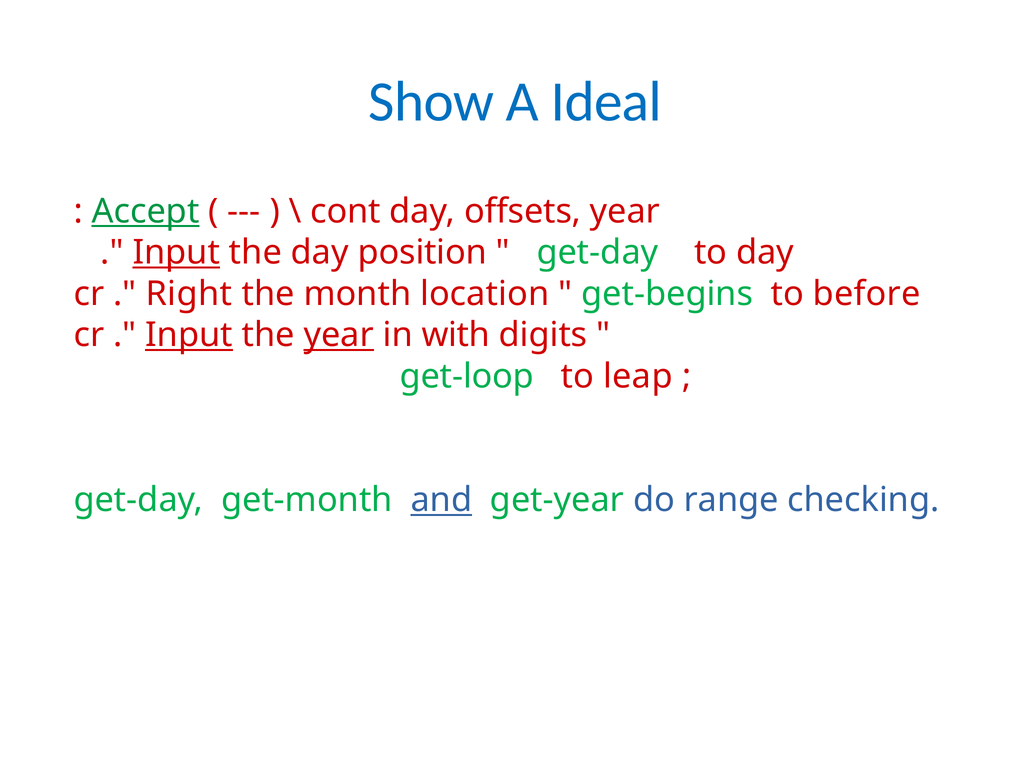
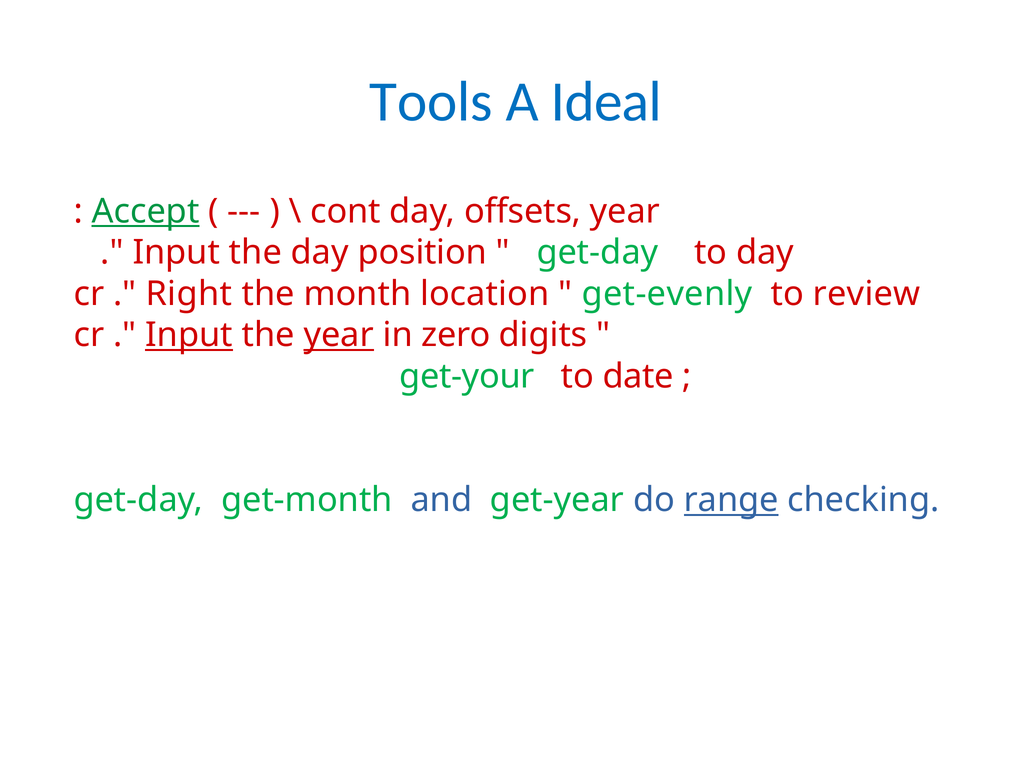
Show: Show -> Tools (431, 102)
Input underline: present -> none (176, 252)
get-begins: get-begins -> get-evenly (667, 294)
before: before -> review (867, 294)
with: with -> zero (456, 335)
get-loop: get-loop -> get-your (467, 376)
leap: leap -> date (638, 376)
and underline: present -> none (441, 500)
range underline: none -> present (731, 500)
